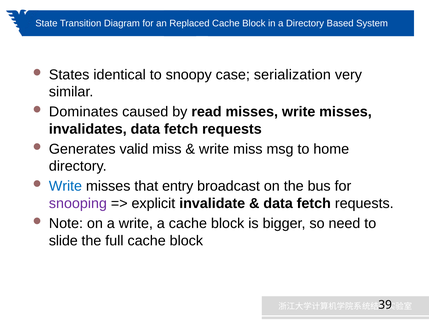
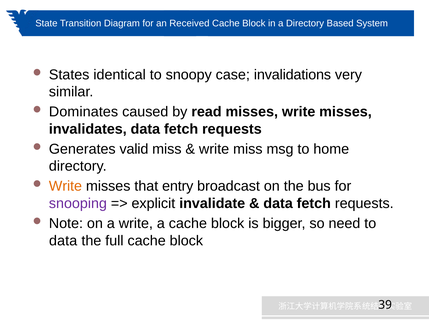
Replaced: Replaced -> Received (189, 23)
serialization: serialization -> invalidations (292, 75)
Write colour: blue -> orange (65, 186)
slide: slide -> data (63, 240)
